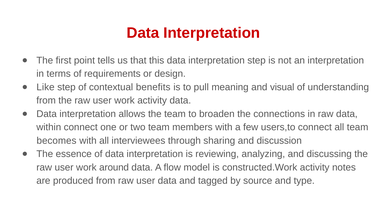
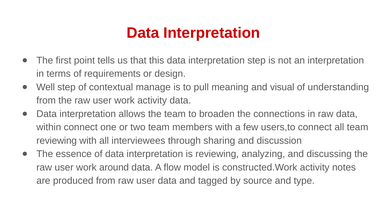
Like: Like -> Well (46, 87)
benefits: benefits -> manage (153, 87)
becomes: becomes -> reviewing (57, 140)
